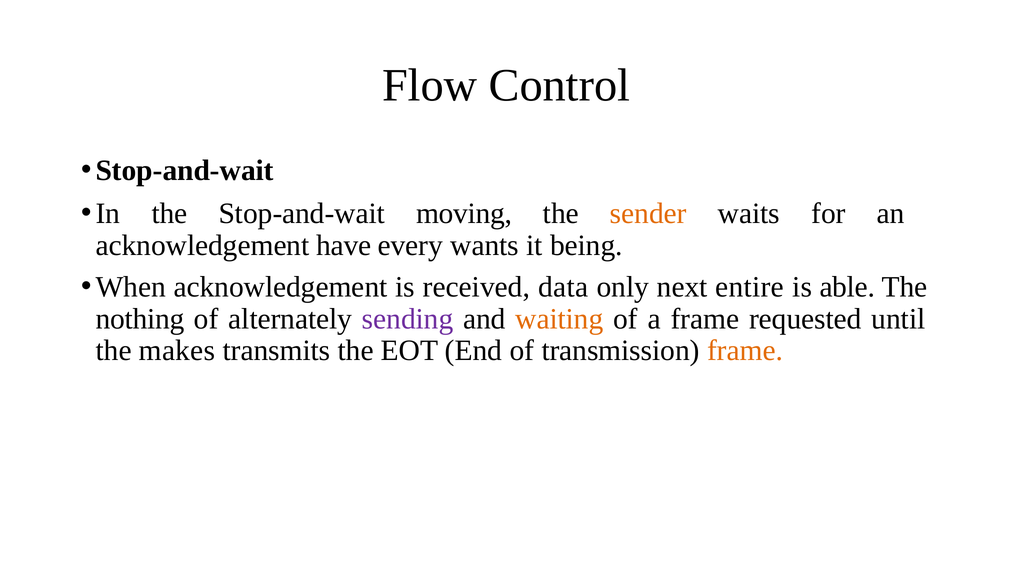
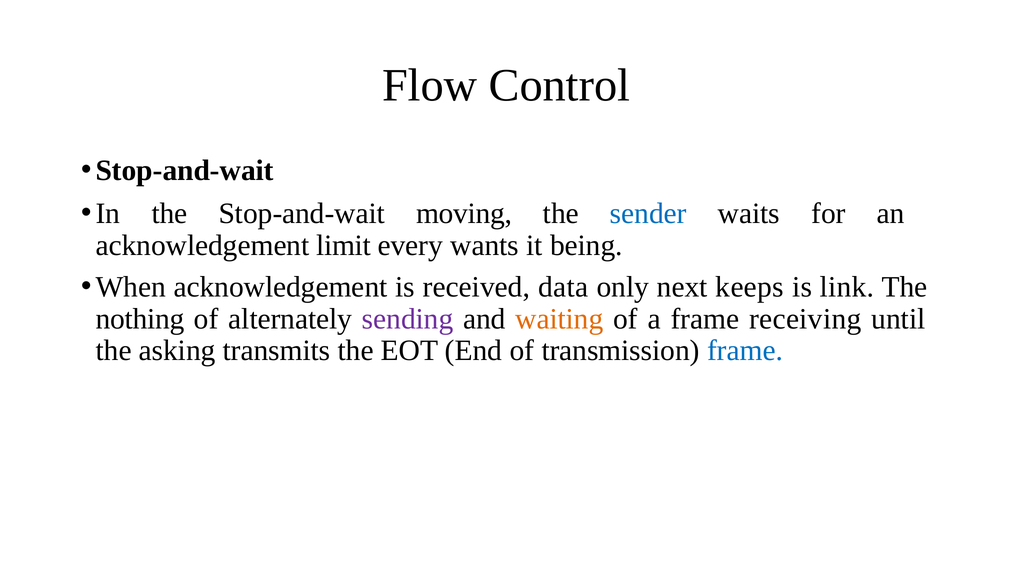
sender colour: orange -> blue (648, 213)
have: have -> limit (344, 246)
entire: entire -> keeps (750, 287)
able: able -> link (847, 287)
requested: requested -> receiving (805, 319)
makes: makes -> asking (177, 351)
frame colour: orange -> blue (745, 351)
